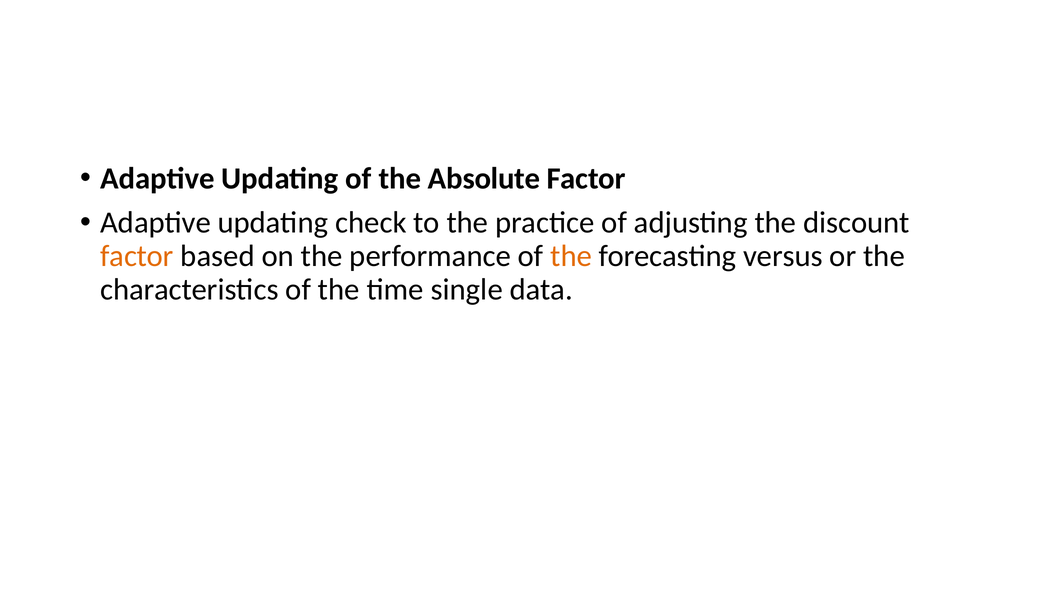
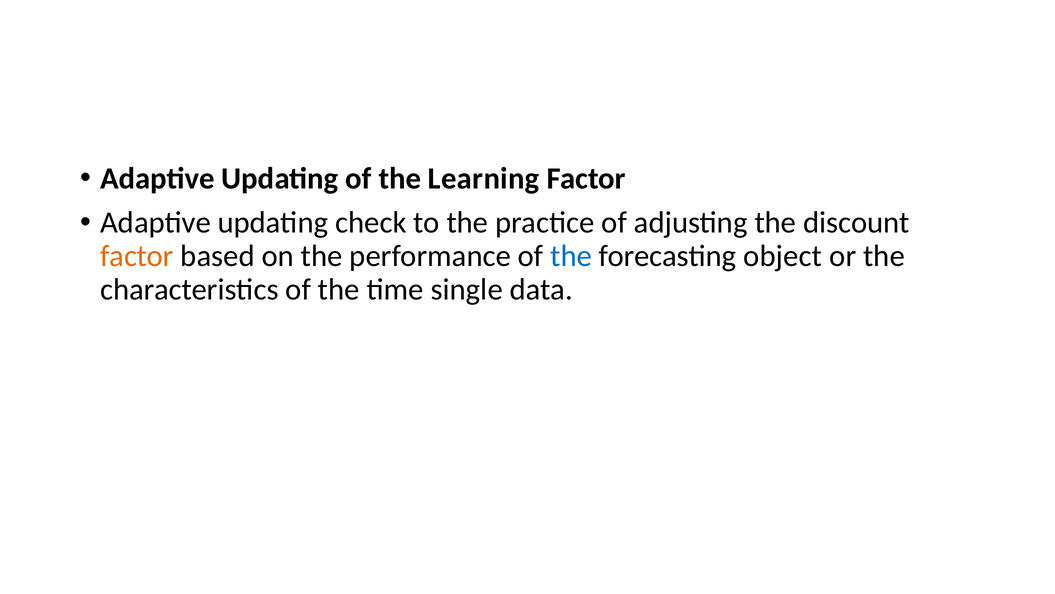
Absolute: Absolute -> Learning (484, 178)
the colour: orange -> blue (571, 256)
versus: versus -> object (783, 256)
